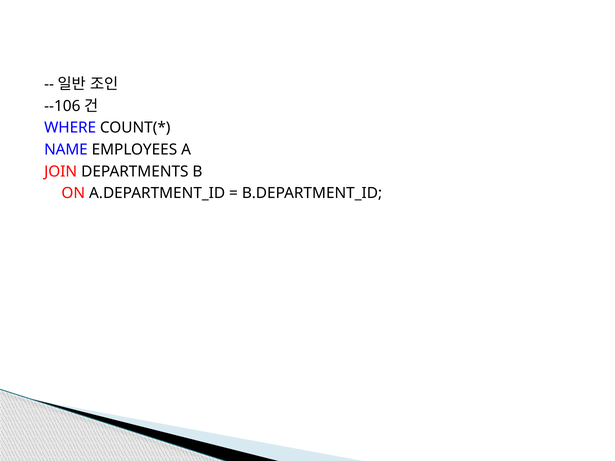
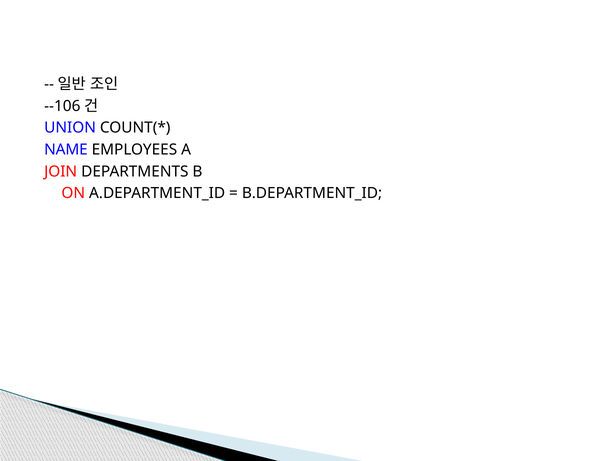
WHERE: WHERE -> UNION (70, 128)
